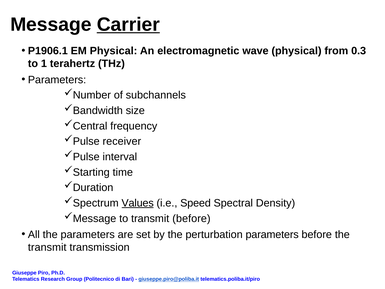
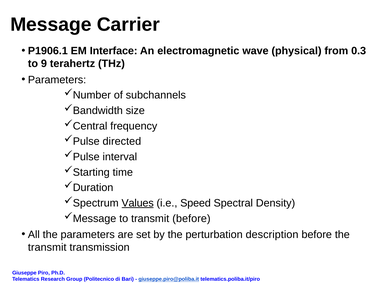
Carrier underline: present -> none (128, 24)
EM Physical: Physical -> Interface (114, 51)
1: 1 -> 9 (44, 64)
receiver: receiver -> directed (122, 141)
perturbation parameters: parameters -> description (272, 234)
